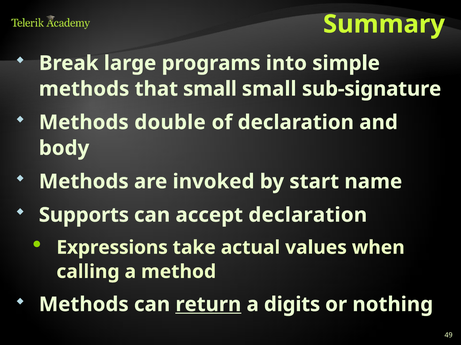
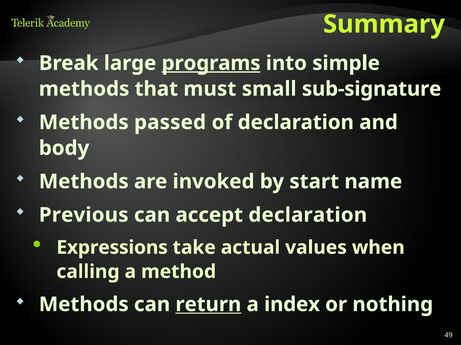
programs underline: none -> present (211, 63)
that small: small -> must (210, 89)
double: double -> passed (170, 123)
Supports: Supports -> Previous (84, 215)
digits: digits -> index (292, 305)
